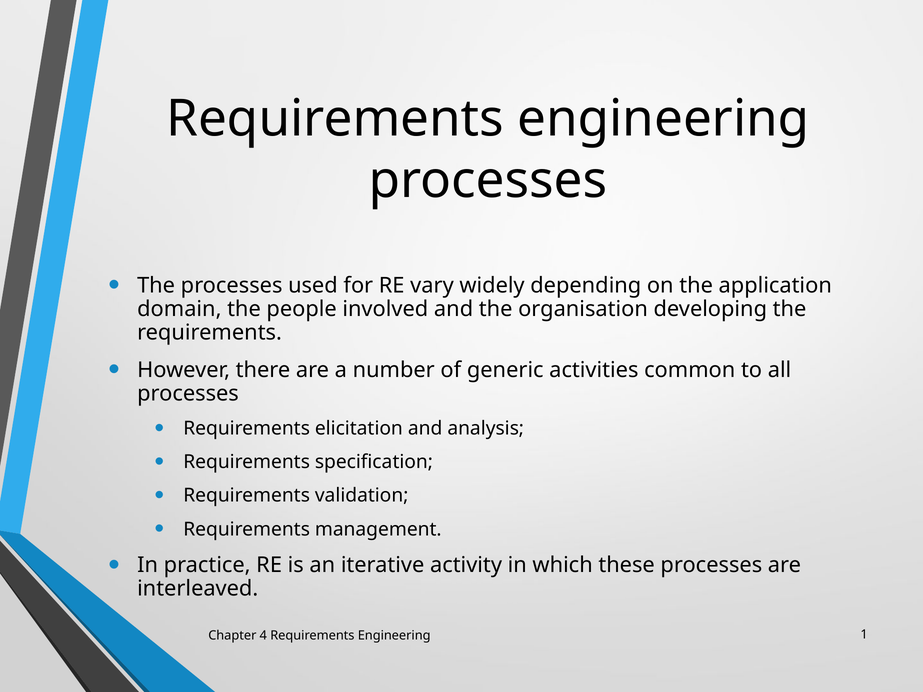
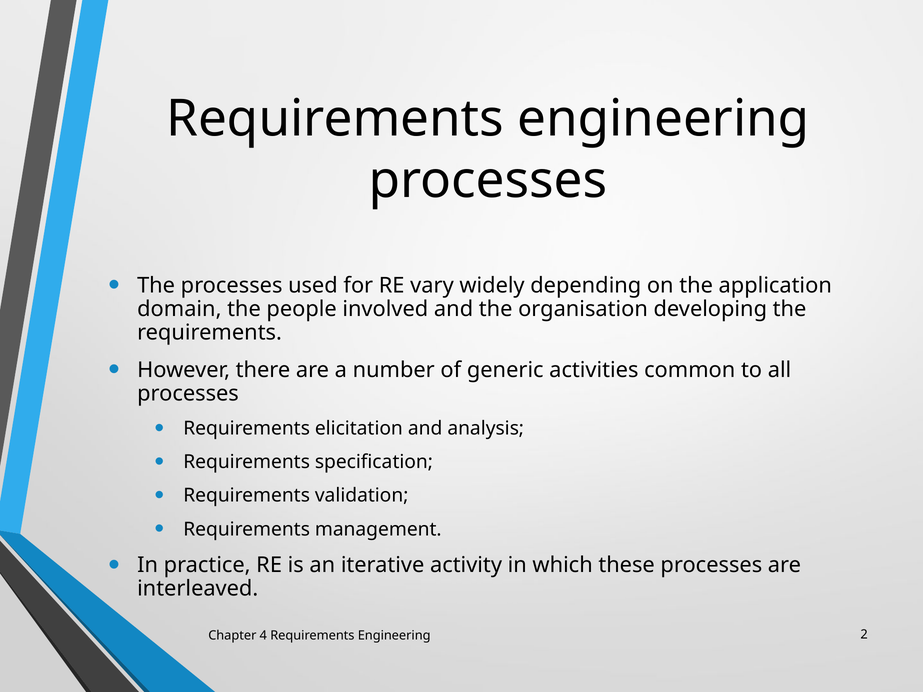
1: 1 -> 2 (864, 635)
